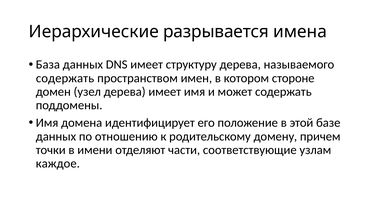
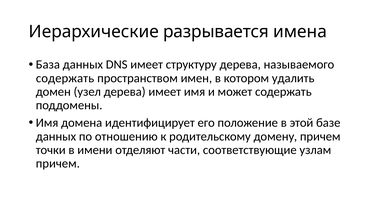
стороне: стороне -> удалить (293, 78)
каждое: каждое -> причем (58, 164)
